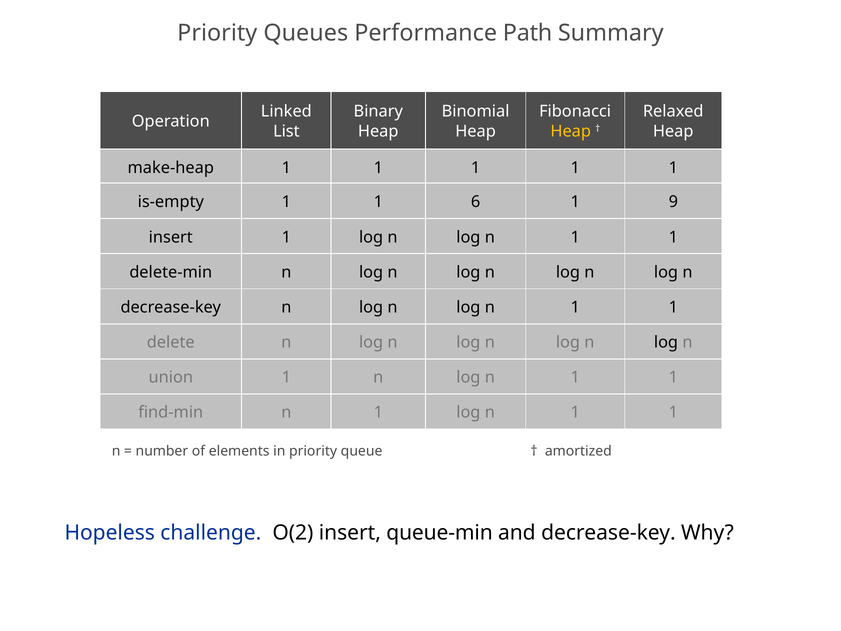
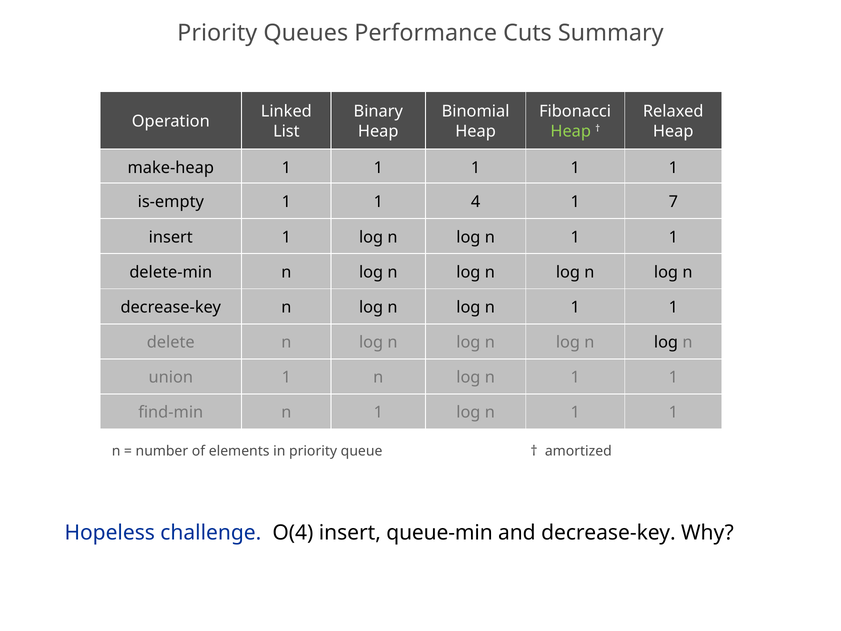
Path: Path -> Cuts (528, 33)
Heap colour: yellow -> light green (571, 131)
6: 6 -> 4 (476, 202)
9: 9 -> 7 (673, 202)
O(2: O(2 -> O(4 (293, 533)
